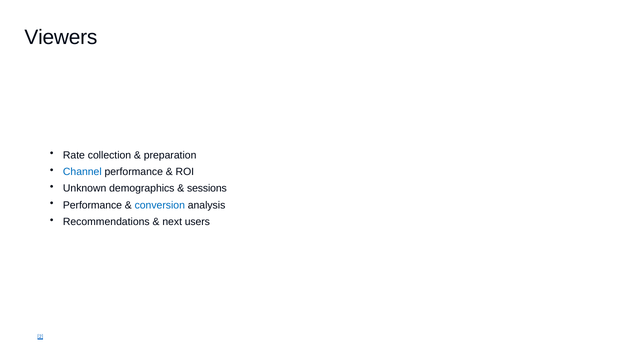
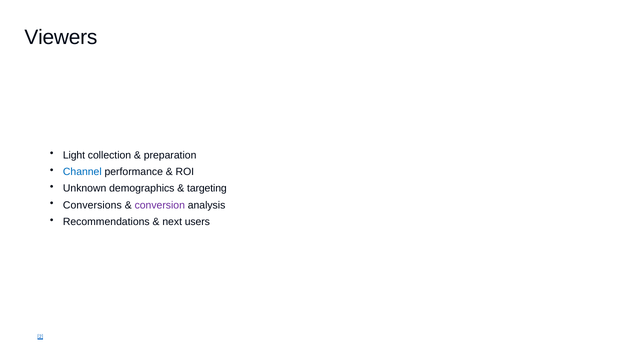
Rate: Rate -> Light (74, 155)
sessions: sessions -> targeting (207, 188)
Performance: Performance -> Conversions (92, 205)
conversion colour: blue -> purple (160, 205)
